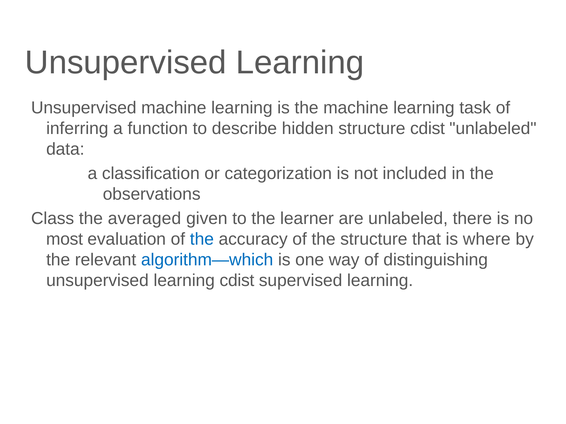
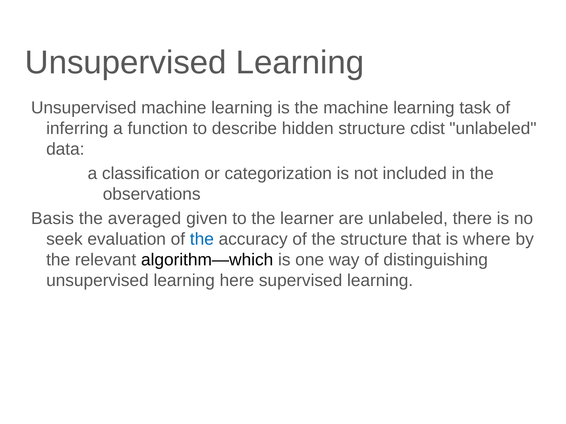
Class: Class -> Basis (52, 219)
most: most -> seek (64, 239)
algorithm—which colour: blue -> black (207, 260)
learning cdist: cdist -> here (237, 281)
